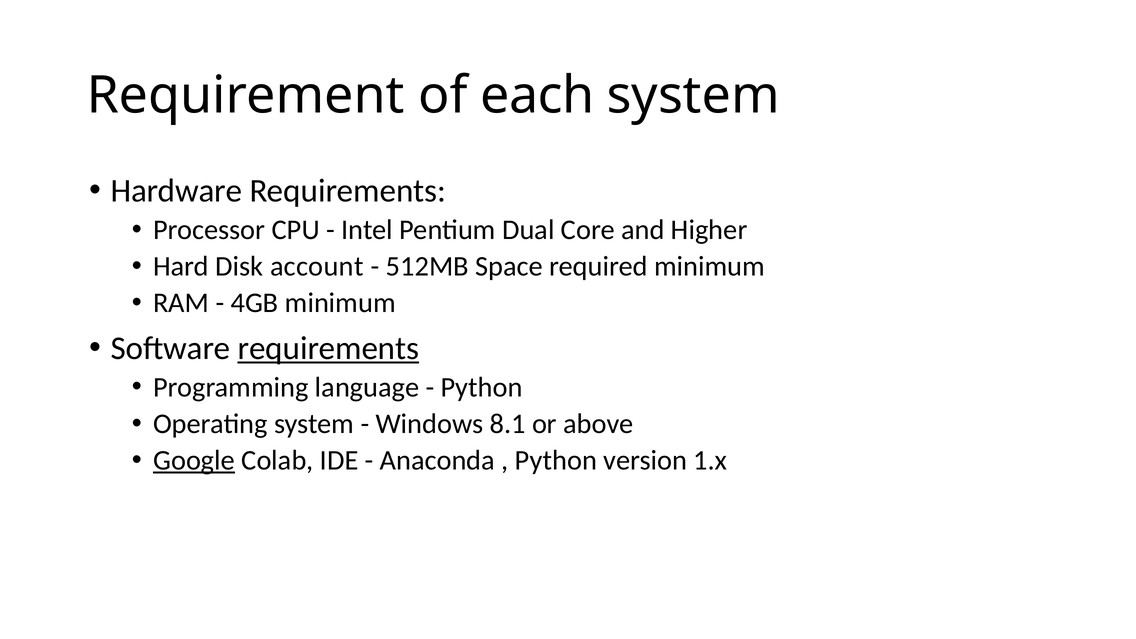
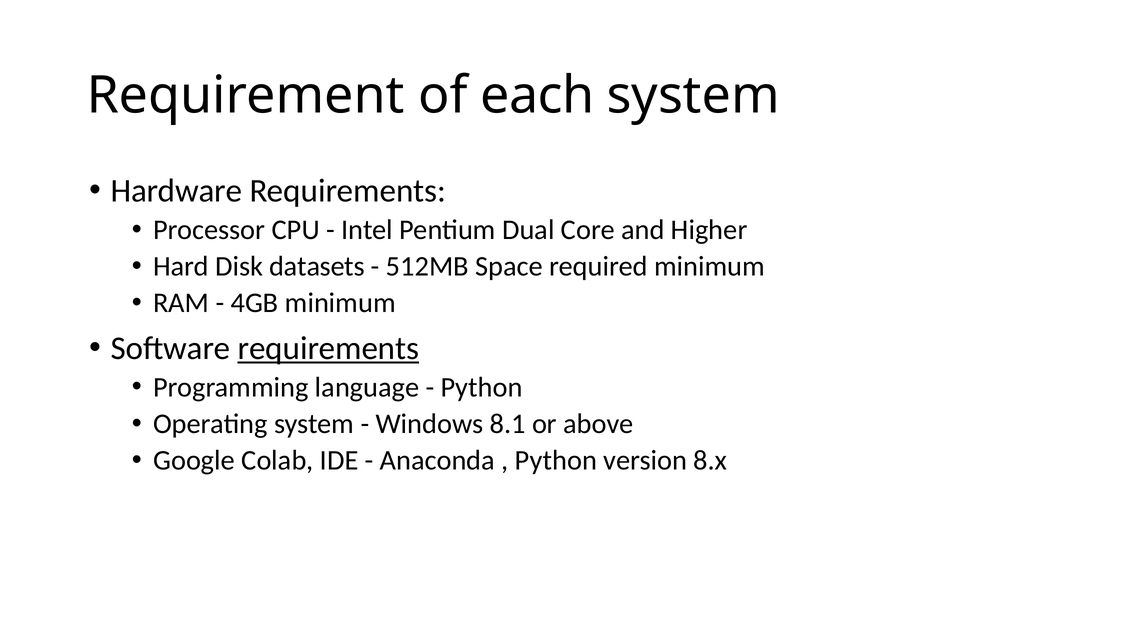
account: account -> datasets (317, 266)
Google underline: present -> none (194, 460)
1.x: 1.x -> 8.x (710, 460)
